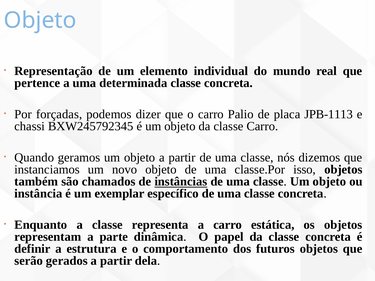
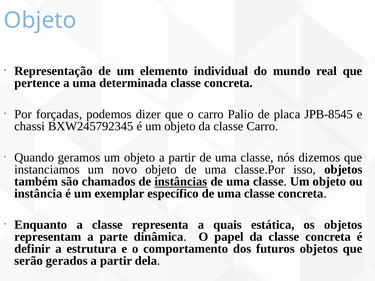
JPB-1113: JPB-1113 -> JPB-8545 (329, 114)
a carro: carro -> quais (228, 225)
